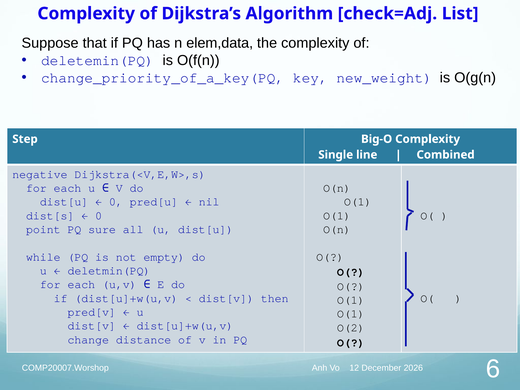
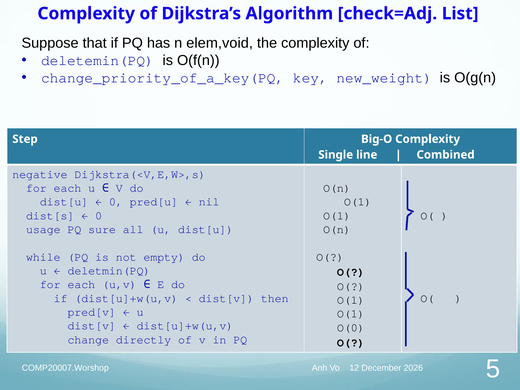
elem,data: elem,data -> elem,void (220, 43)
point: point -> usage (43, 229)
O(2: O(2 -> O(0 (351, 328)
distance: distance -> directly (144, 340)
6: 6 -> 5 (493, 369)
